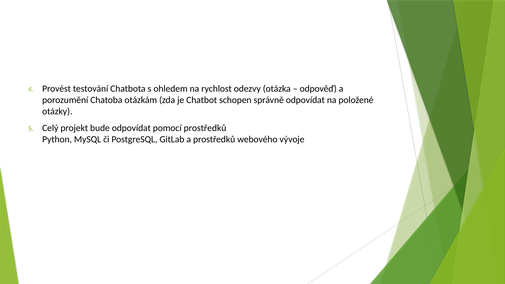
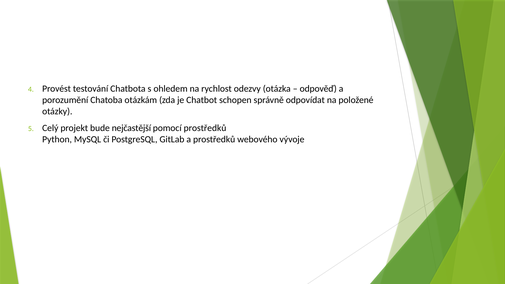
bude odpovídat: odpovídat -> nejčastější (131, 128)
